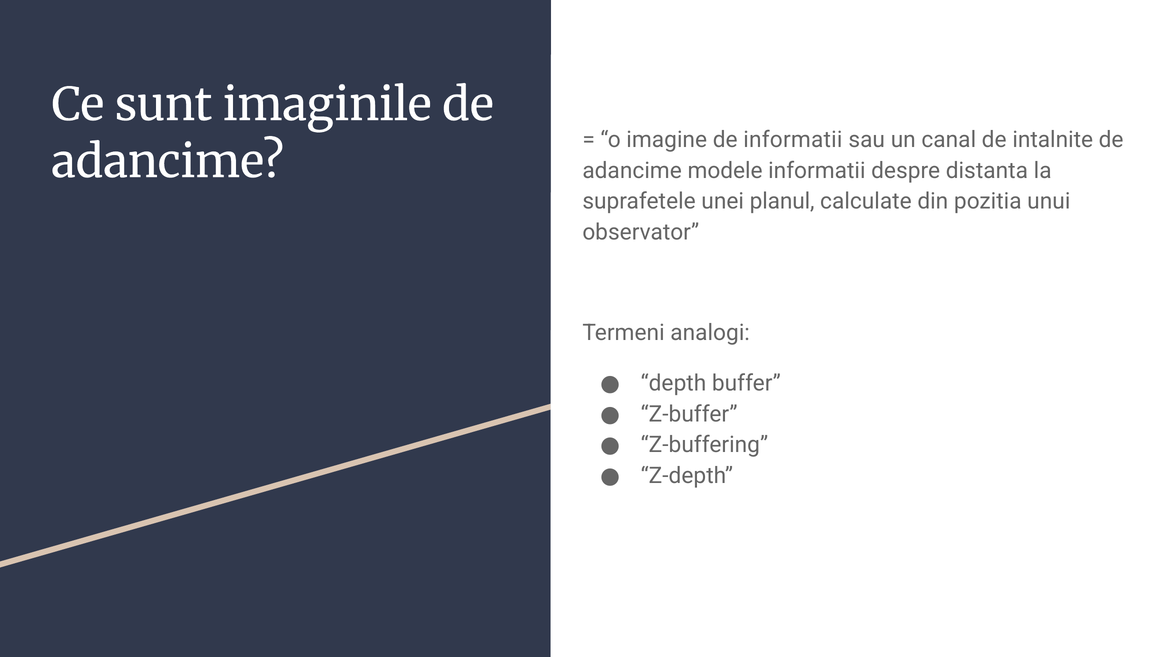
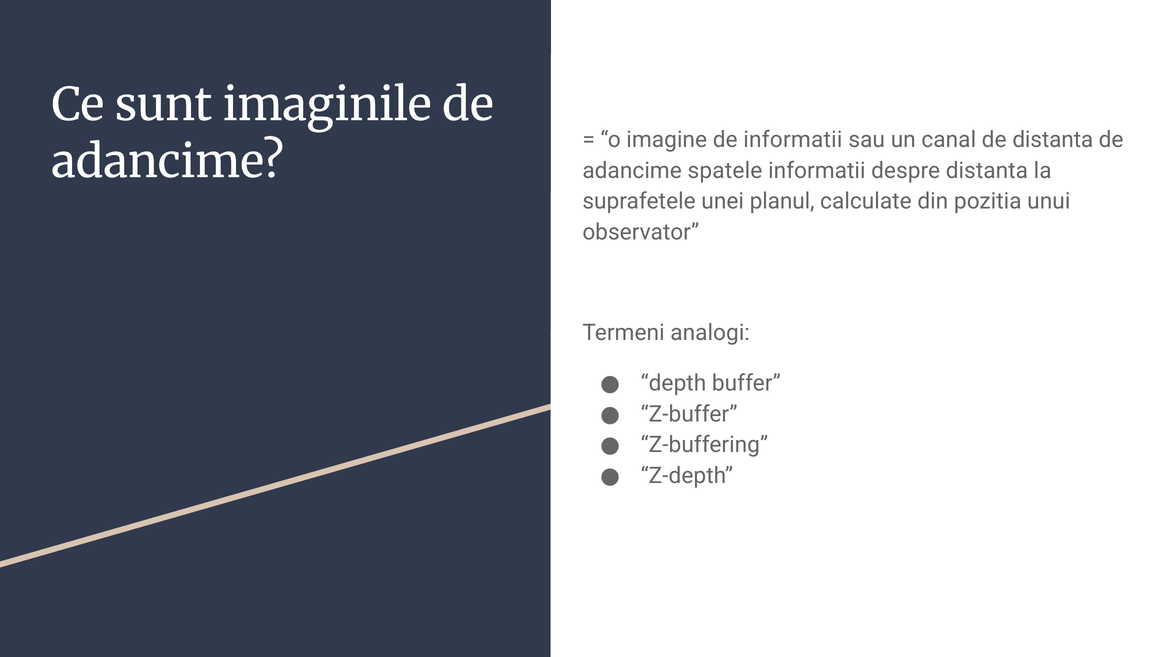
de intalnite: intalnite -> distanta (1053, 140)
modele: modele -> spatele (725, 170)
